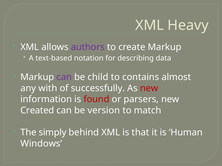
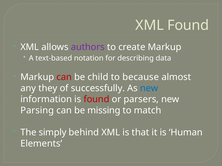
XML Heavy: Heavy -> Found (188, 25)
can colour: purple -> red (64, 77)
contains: contains -> because (141, 77)
with: with -> they (48, 88)
new colour: red -> blue (149, 88)
Created: Created -> Parsing (37, 111)
version: version -> missing (104, 111)
Windows: Windows -> Elements (41, 144)
